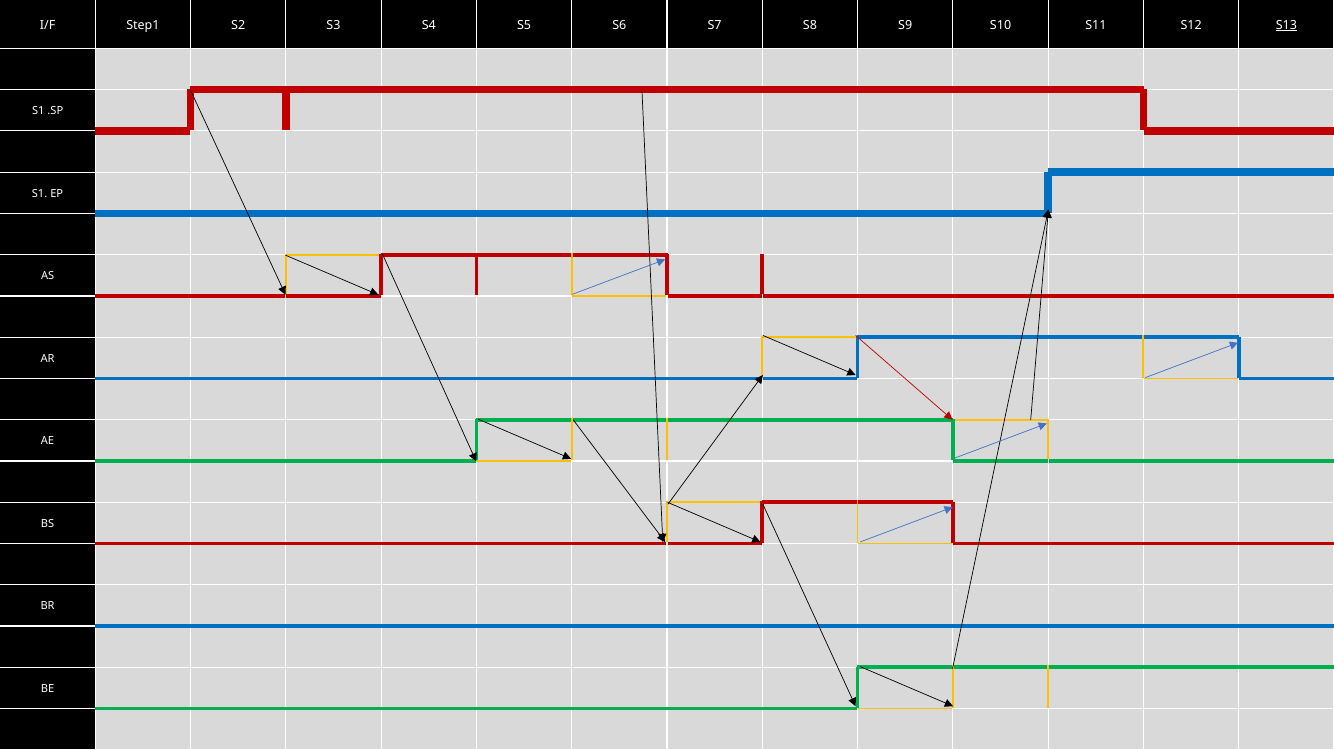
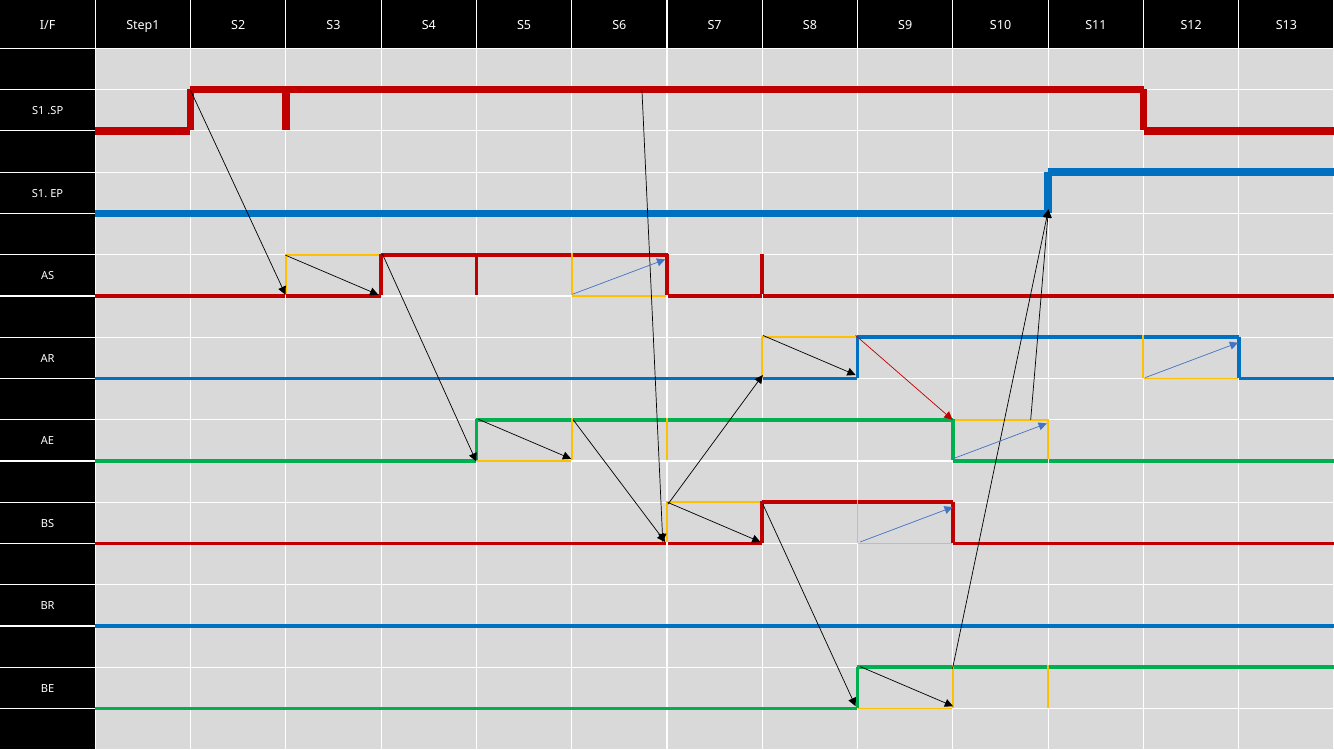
S13 underline: present -> none (1286, 25)
